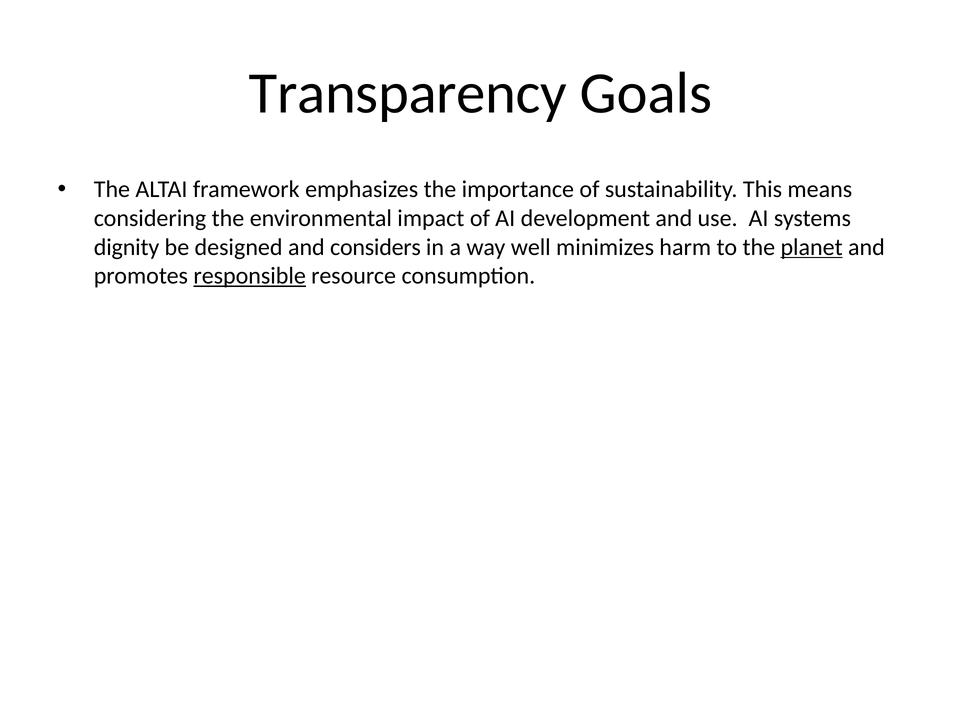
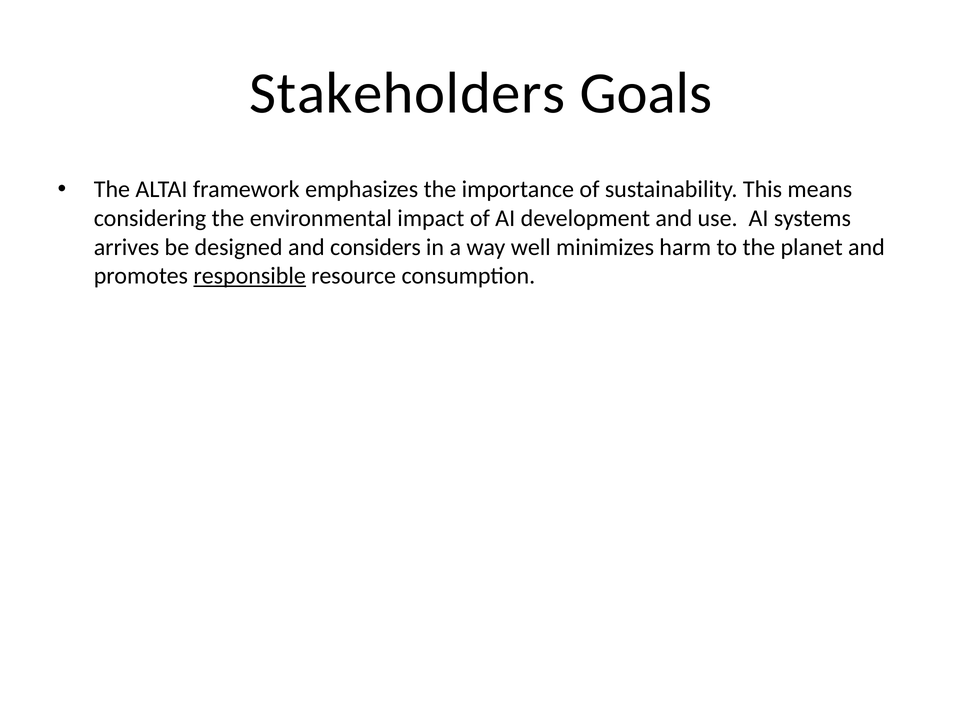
Transparency: Transparency -> Stakeholders (407, 93)
dignity: dignity -> arrives (127, 247)
planet underline: present -> none (812, 247)
